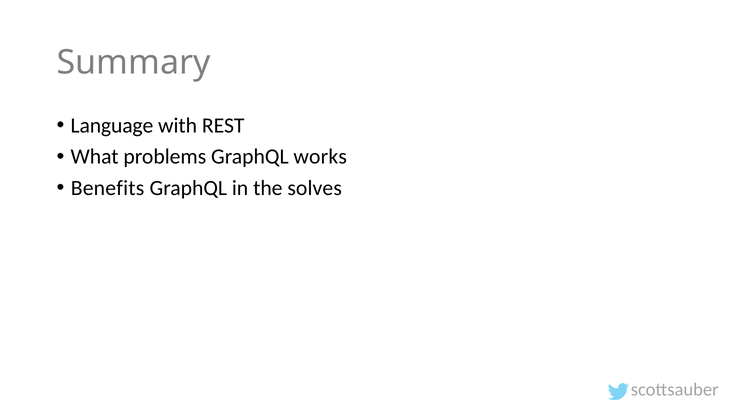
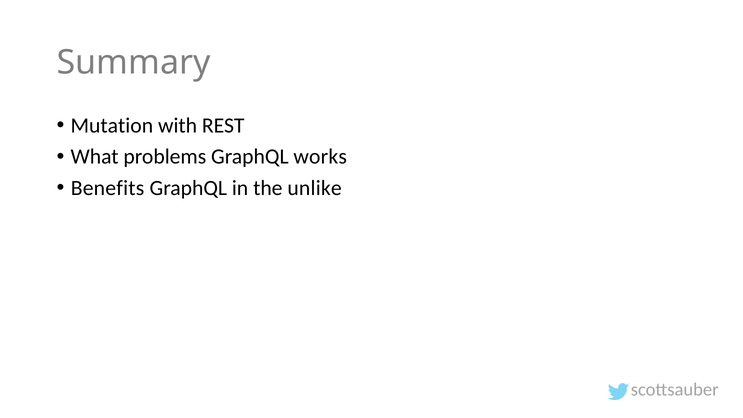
Language: Language -> Mutation (112, 126)
solves: solves -> unlike (315, 188)
